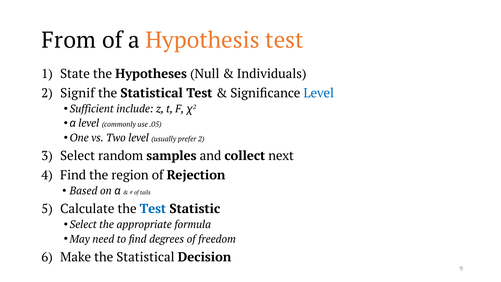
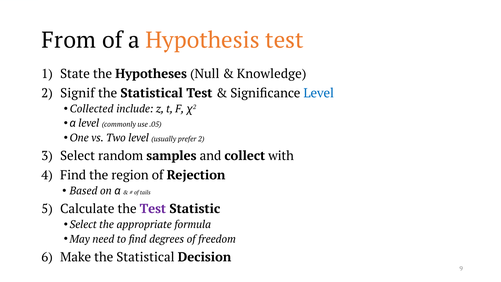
Individuals: Individuals -> Knowledge (272, 74)
Sufficient: Sufficient -> Collected (92, 109)
next: next -> with (281, 156)
Test colour: blue -> purple (153, 209)
